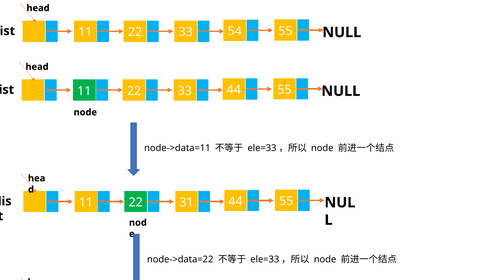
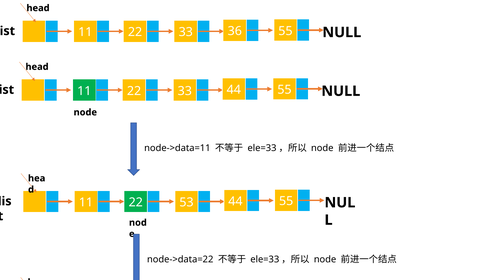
54: 54 -> 36 (235, 31)
31: 31 -> 53 (186, 202)
